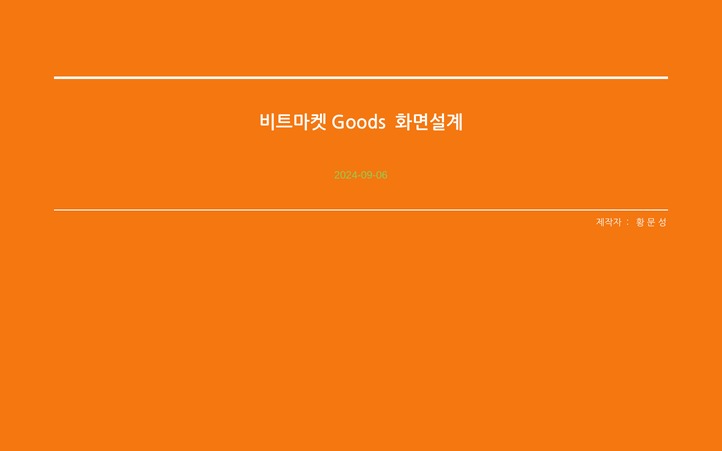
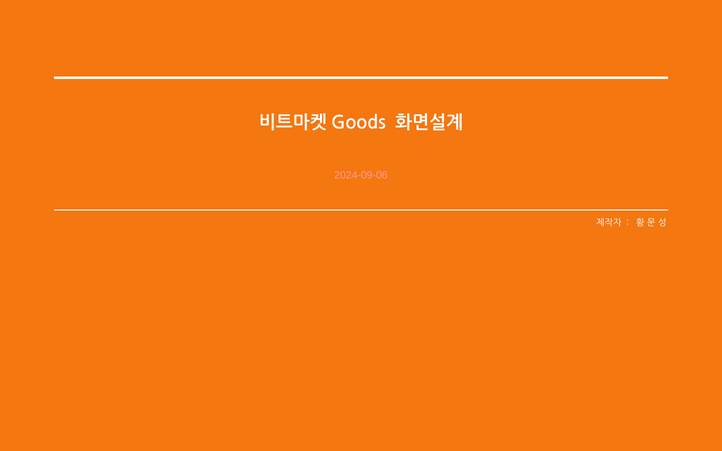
2024-09-06 colour: light green -> pink (361, 175)
